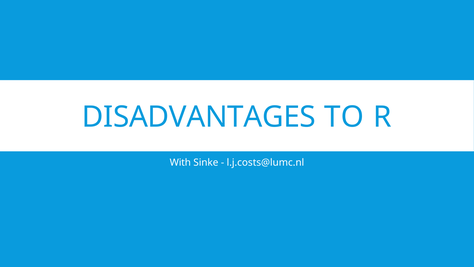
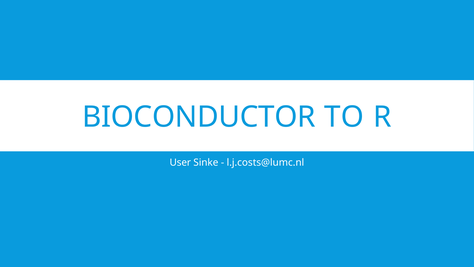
DISADVANTAGES: DISADVANTAGES -> BIOCONDUCTOR (199, 117)
With: With -> User (180, 162)
